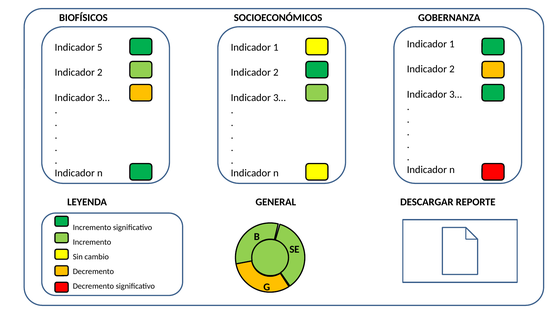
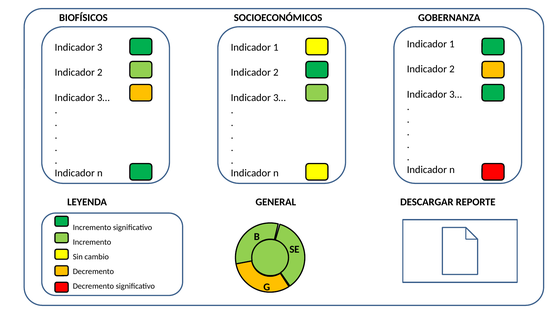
5: 5 -> 3 (100, 47)
